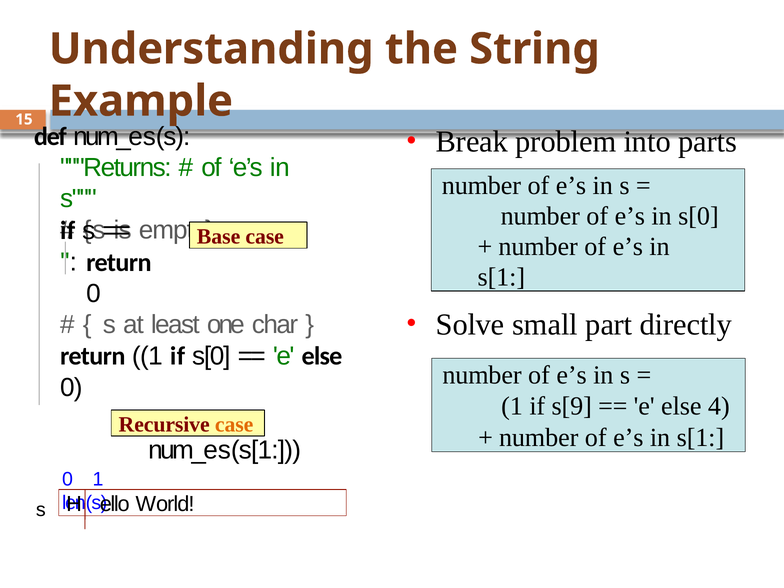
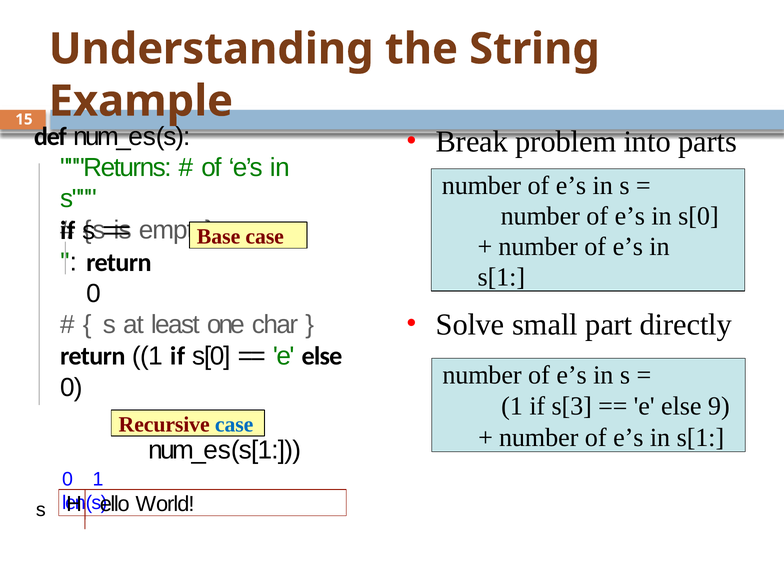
s[9: s[9 -> s[3 (572, 406)
4: 4 -> 9 (719, 406)
case colour: orange -> blue (234, 425)
